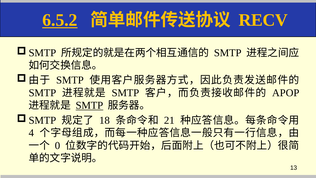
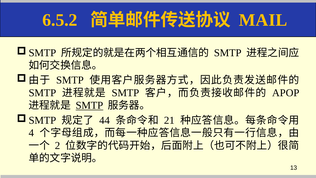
6.5.2 underline: present -> none (60, 20)
RECV: RECV -> MAIL (263, 20)
18: 18 -> 44 (105, 120)
0: 0 -> 2 (57, 145)
